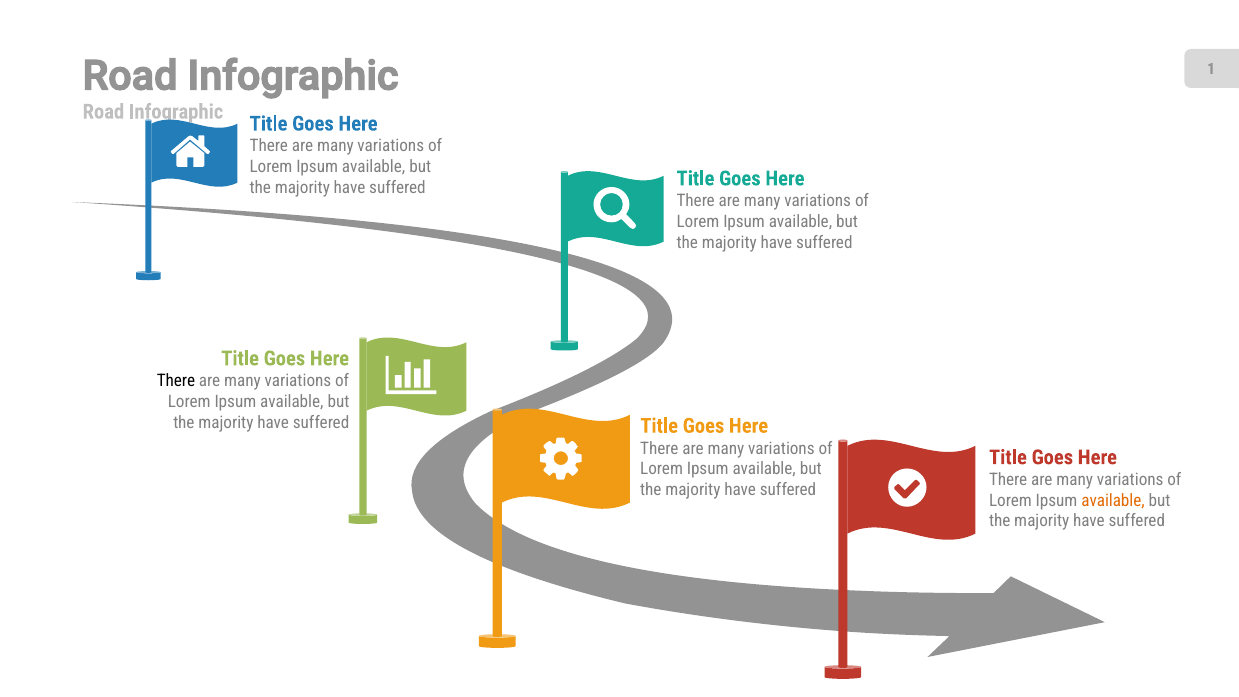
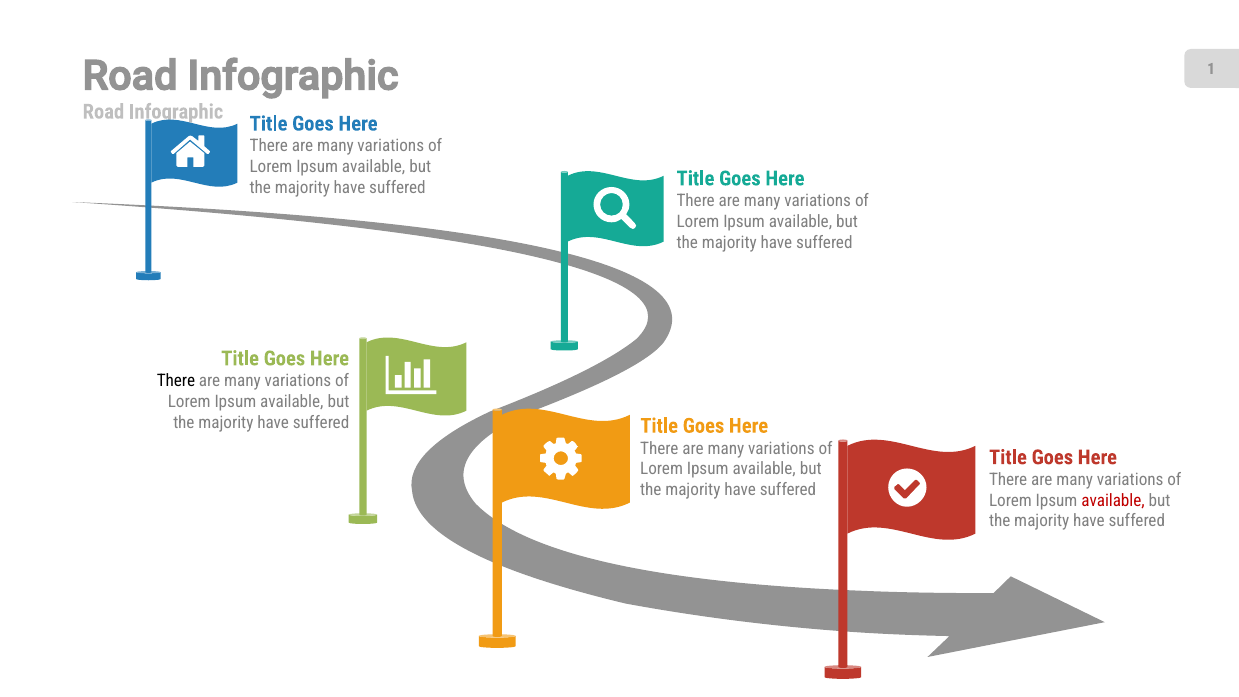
available colour: orange -> red (1113, 501)
